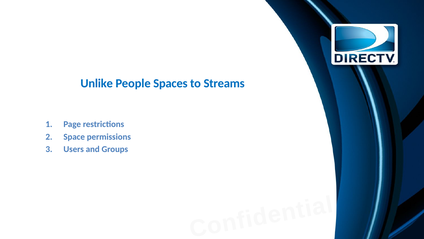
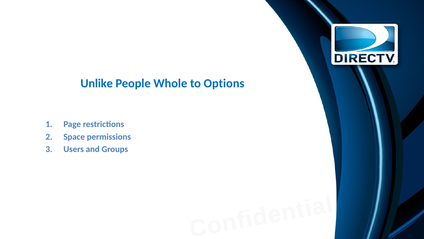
Spaces: Spaces -> Whole (170, 83)
Streams: Streams -> Options (224, 83)
